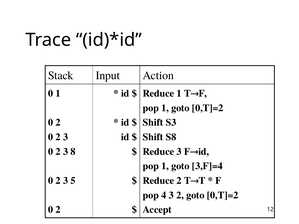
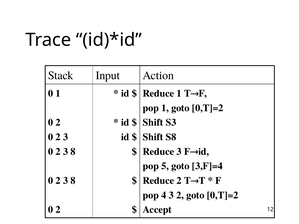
1: 1 -> 5 (165, 166)
5: 5 -> 8 (73, 181)
